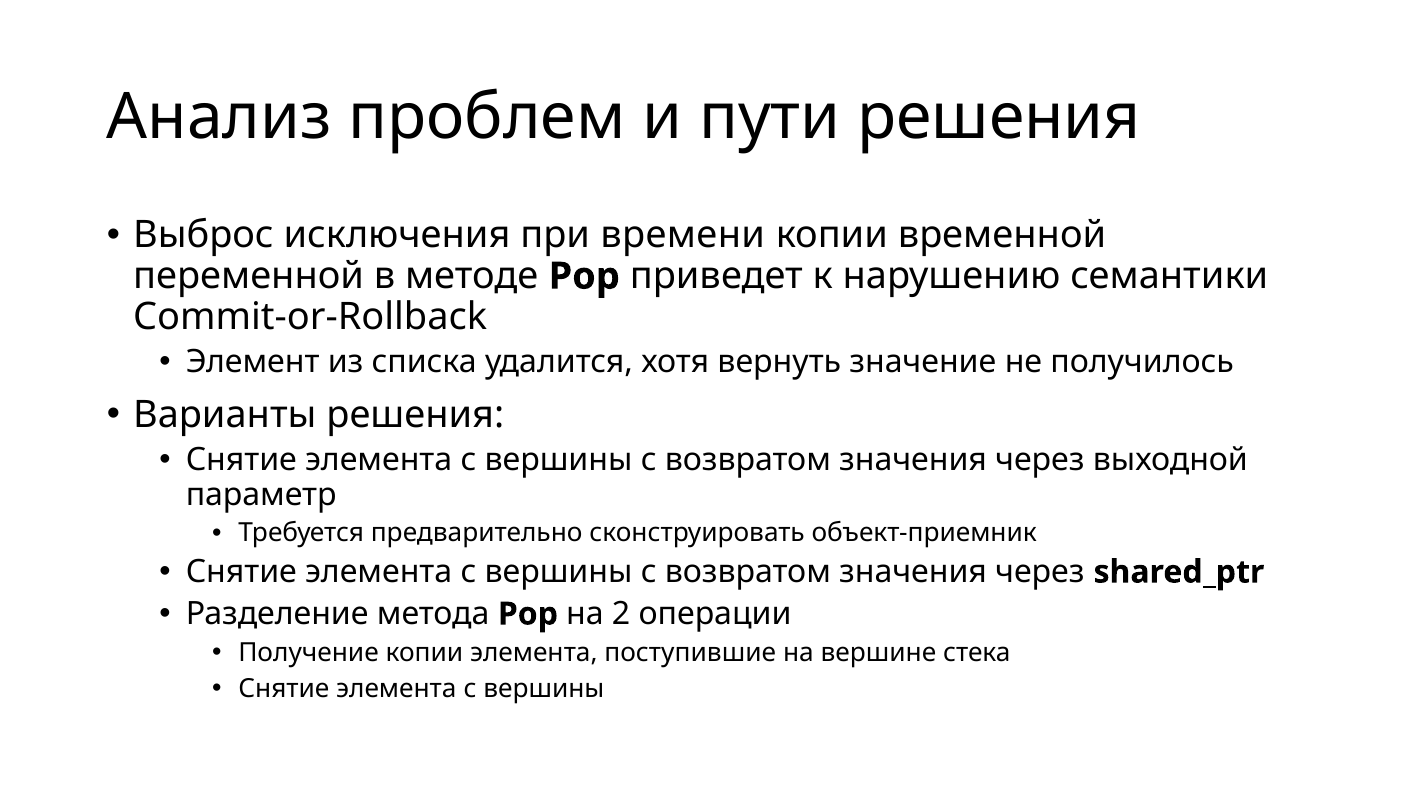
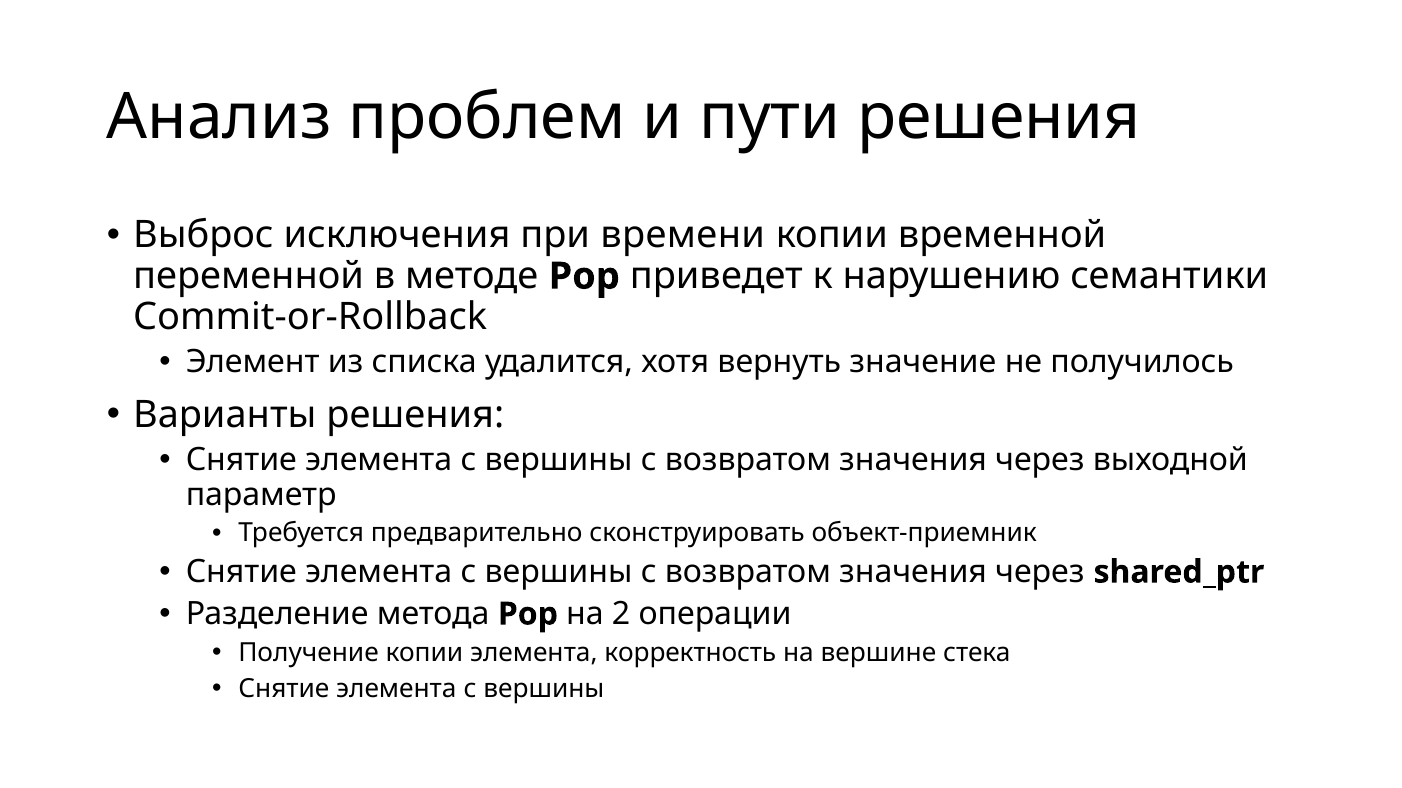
поступившие: поступившие -> корректность (690, 653)
